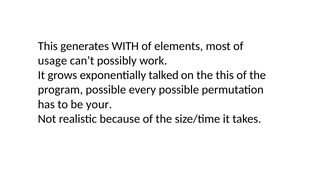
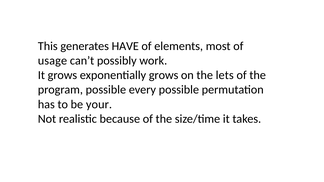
WITH: WITH -> HAVE (125, 46)
exponentially talked: talked -> grows (164, 75)
the this: this -> lets (225, 75)
